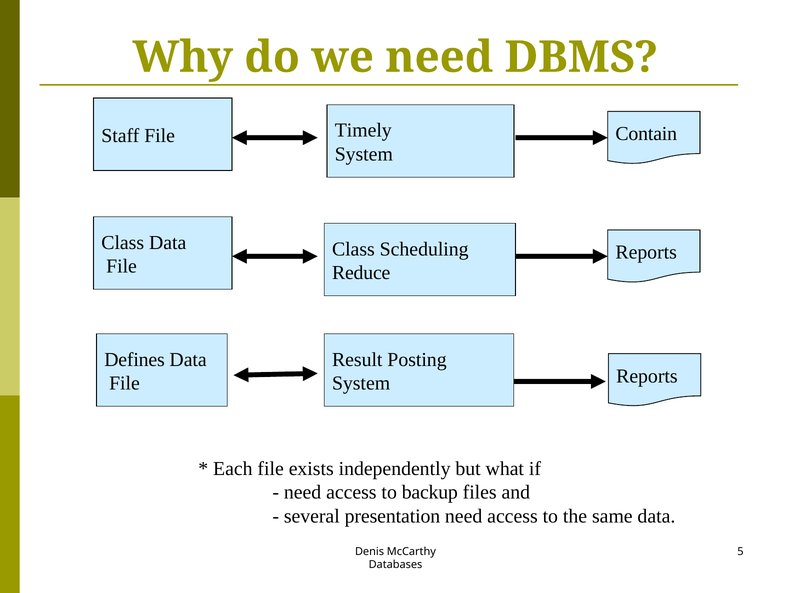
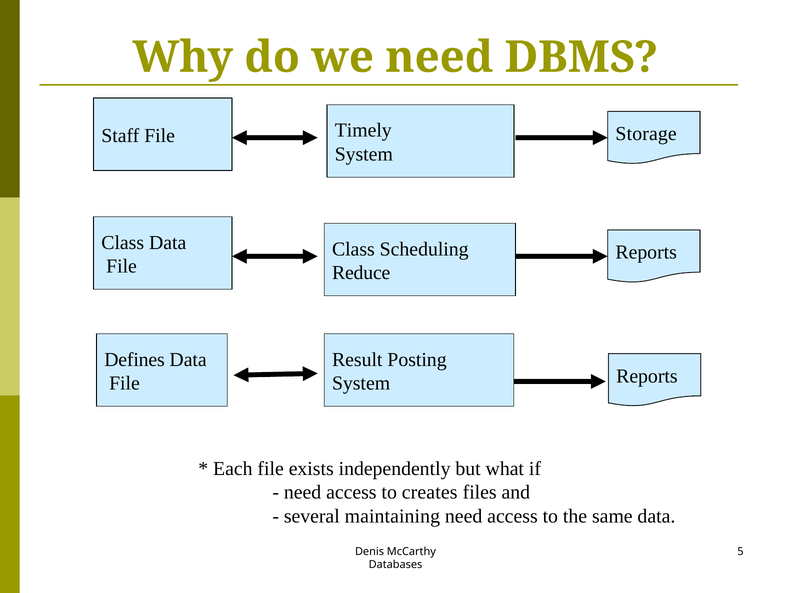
Contain: Contain -> Storage (646, 134)
backup: backup -> creates (430, 493)
presentation: presentation -> maintaining (392, 516)
